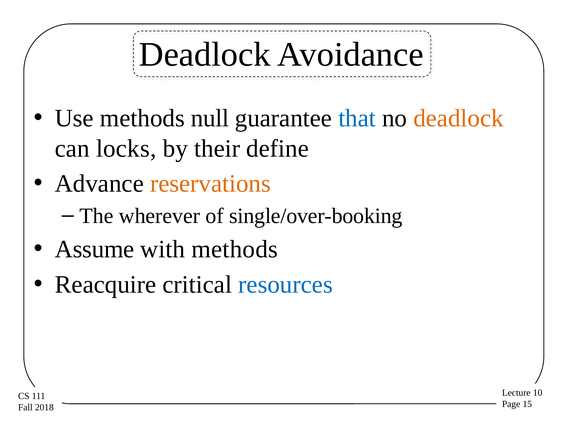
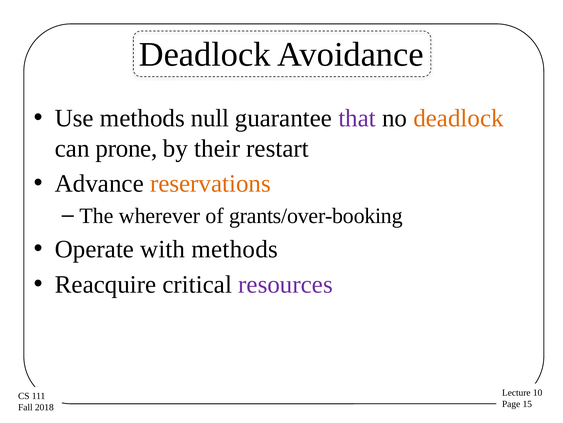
that colour: blue -> purple (357, 118)
locks: locks -> prone (126, 148)
define: define -> restart (278, 148)
single/over-booking: single/over-booking -> grants/over-booking (316, 216)
Assume: Assume -> Operate (94, 249)
resources colour: blue -> purple (286, 284)
